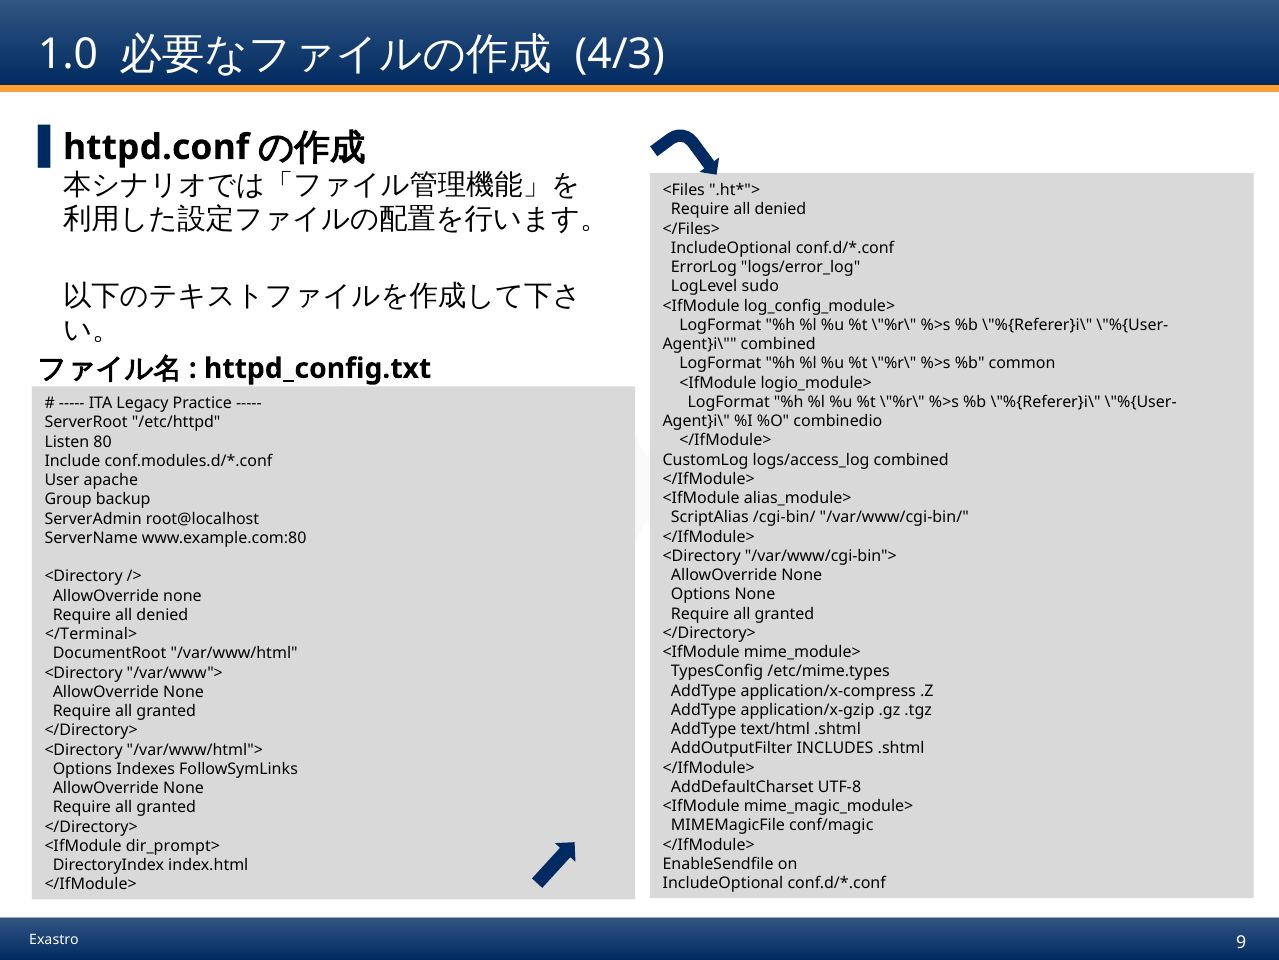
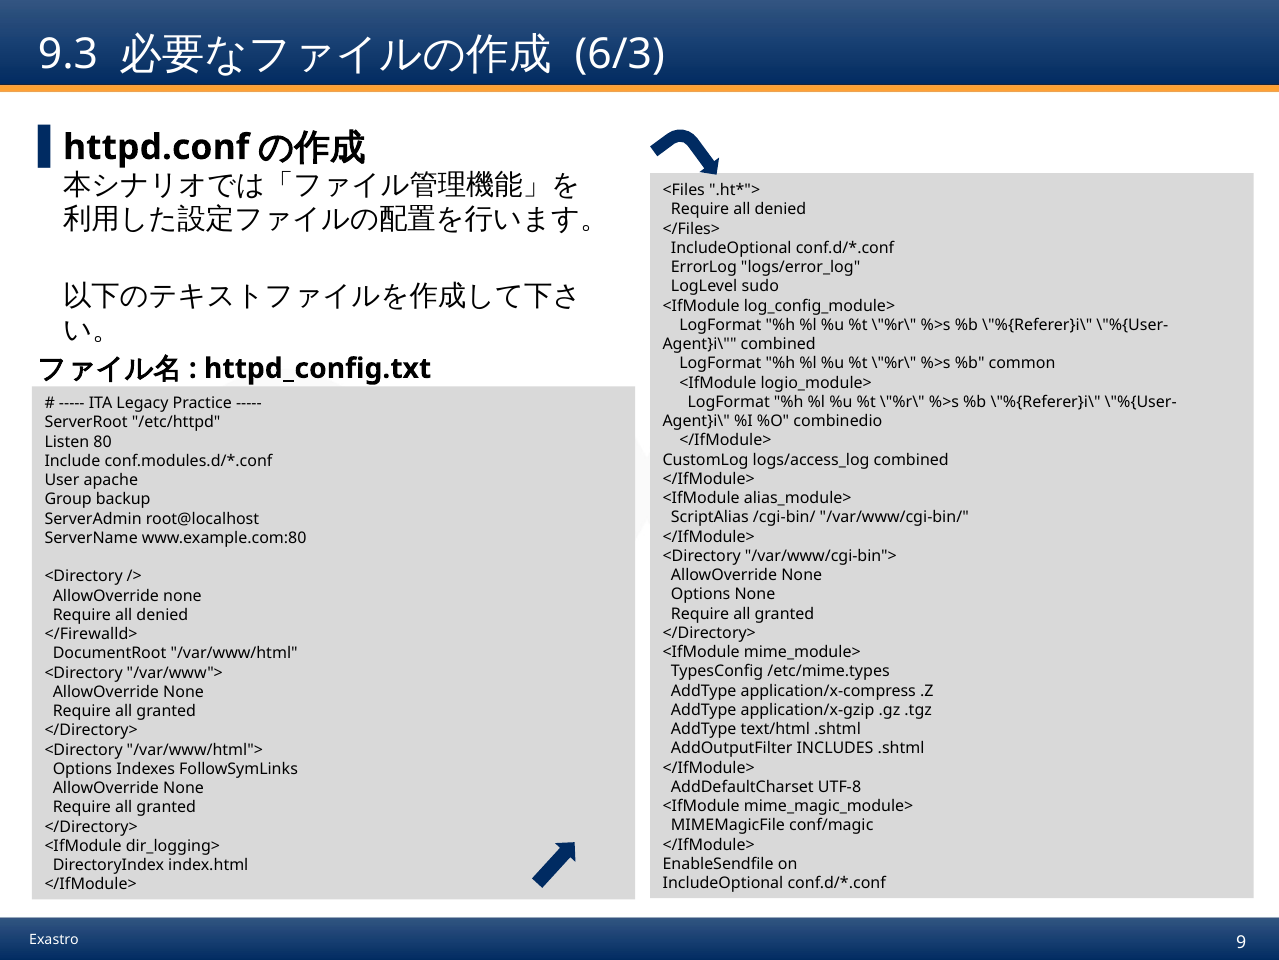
1.0: 1.0 -> 9.3 (68, 54)
4/3: 4/3 -> 6/3 (620, 54)
</Terminal>: </Terminal> -> </Firewalld> (91, 634)
dir_prompt>: dir_prompt> -> dir_logging> (173, 845)
